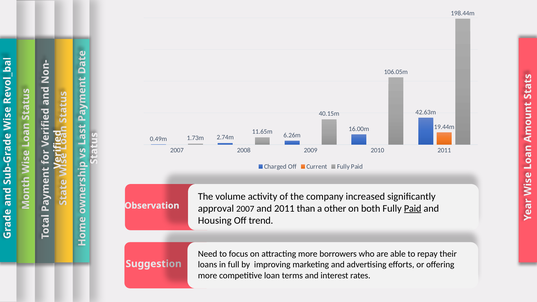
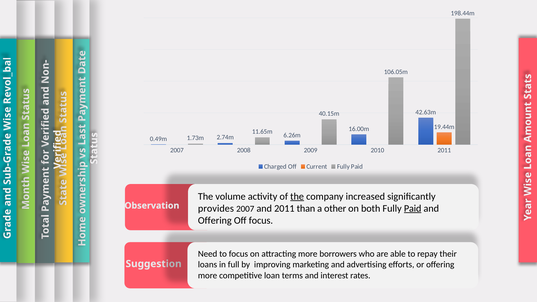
the underline: none -> present (297, 196)
approval: approval -> provides (216, 208)
Housing: Housing -> Offering (215, 221)
Off trend: trend -> focus (261, 221)
